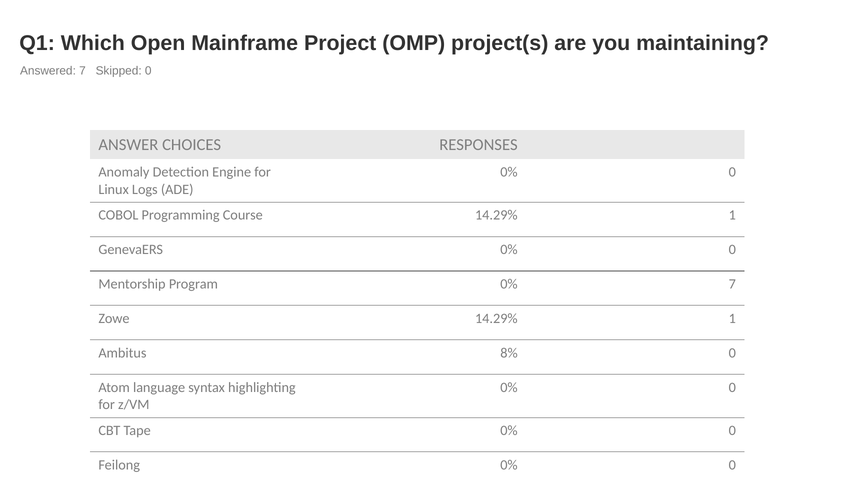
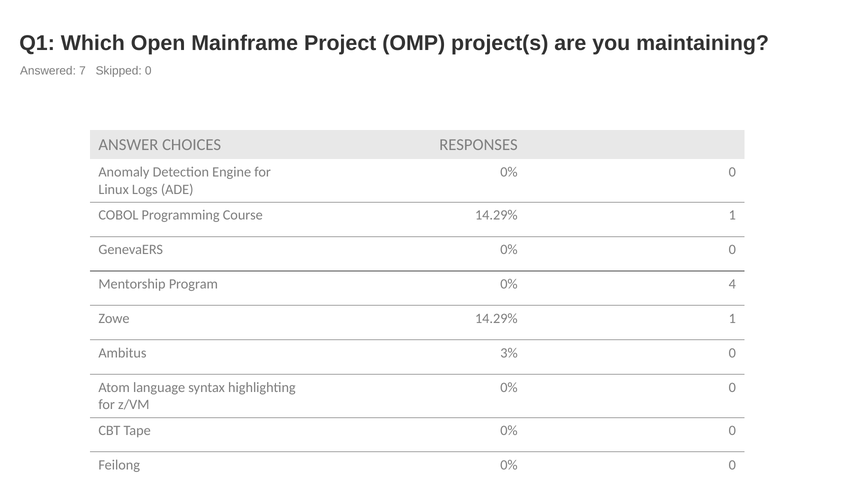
0% 7: 7 -> 4 (732, 284)
8%: 8% -> 3% (509, 353)
